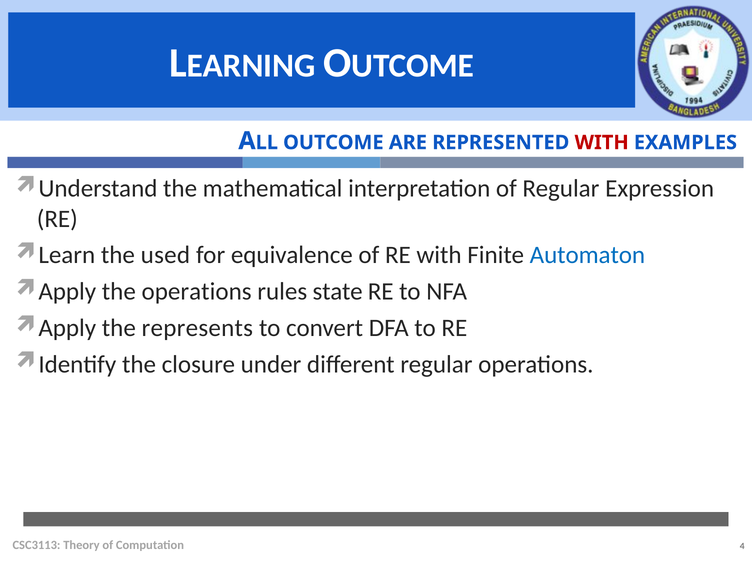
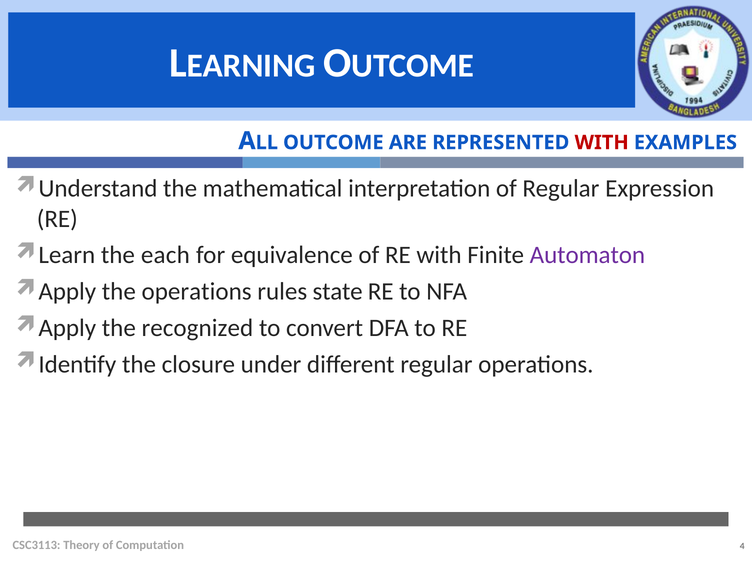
used: used -> each (165, 255)
Automaton colour: blue -> purple (587, 255)
represents: represents -> recognized (197, 328)
